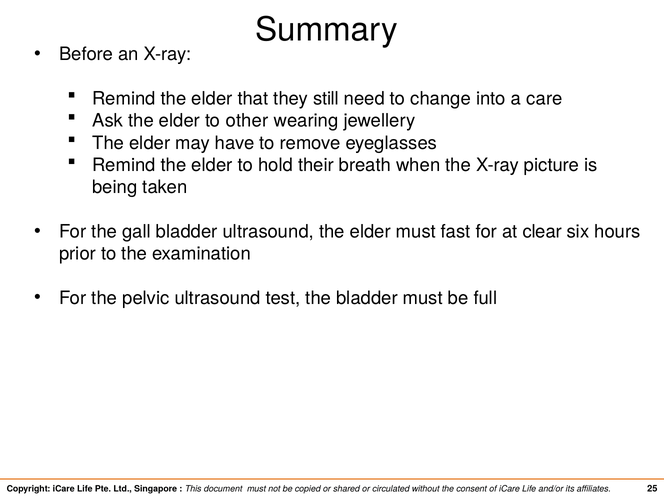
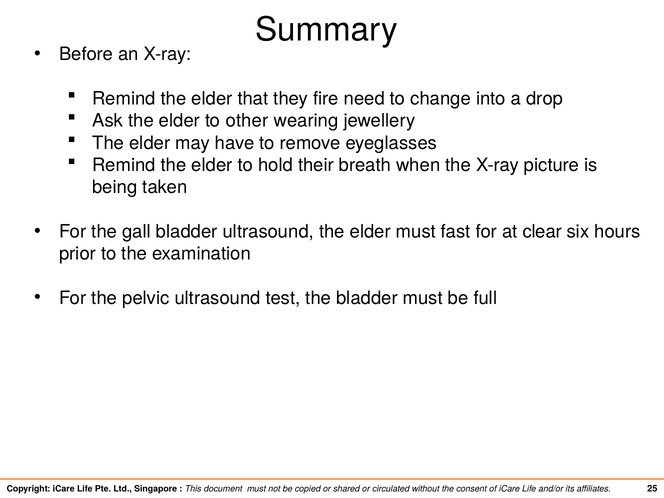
still: still -> fire (326, 99)
care: care -> drop (545, 99)
